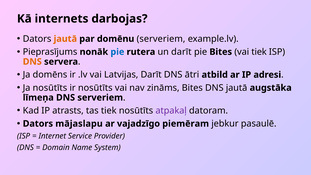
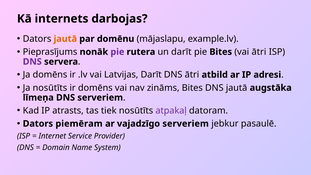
domēnu serveriem: serveriem -> mājaslapu (161, 39)
pie colour: blue -> purple (117, 52)
vai tiek: tiek -> ātri (259, 52)
DNS colour: orange -> purple (32, 62)
ir nosūtīts: nosūtīts -> domēns (95, 88)
mājaslapu: mājaslapu -> piemēram (79, 124)
vajadzīgo piemēram: piemēram -> serveriem (186, 124)
